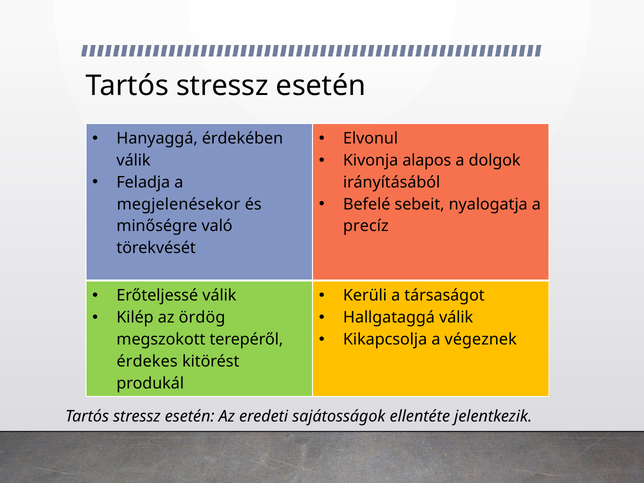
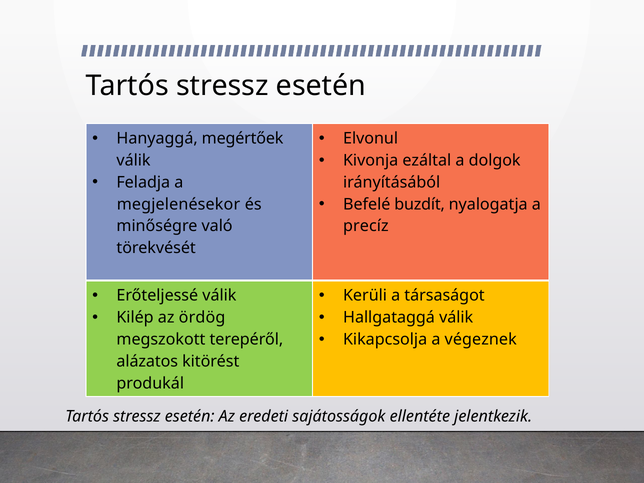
érdekében: érdekében -> megértőek (243, 138)
alapos: alapos -> ezáltal (427, 160)
sebeit: sebeit -> buzdít (420, 204)
érdekes: érdekes -> alázatos (147, 361)
